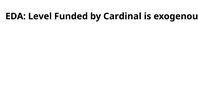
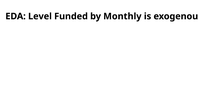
Cardinal: Cardinal -> Monthly (122, 16)
